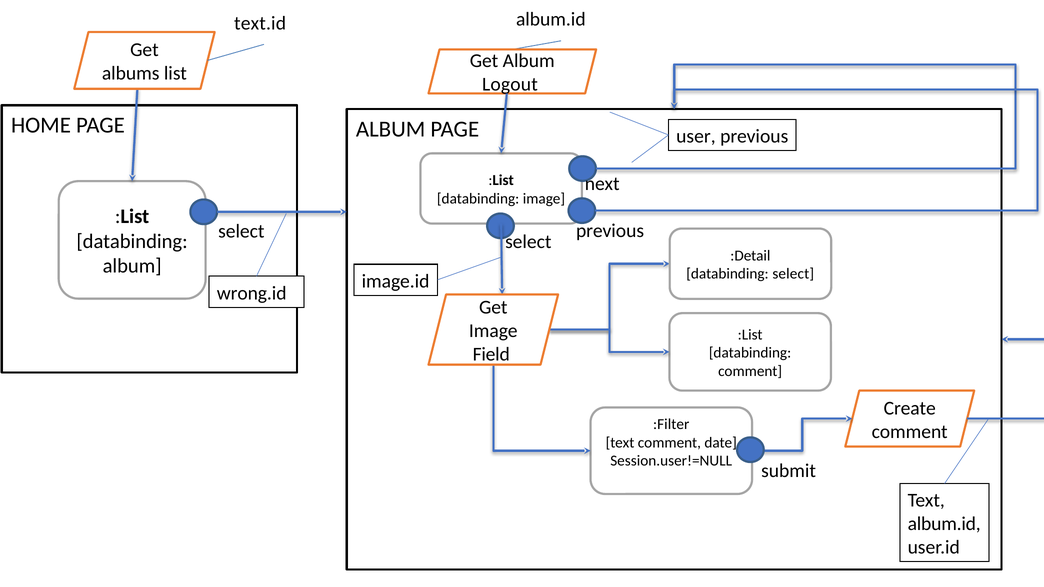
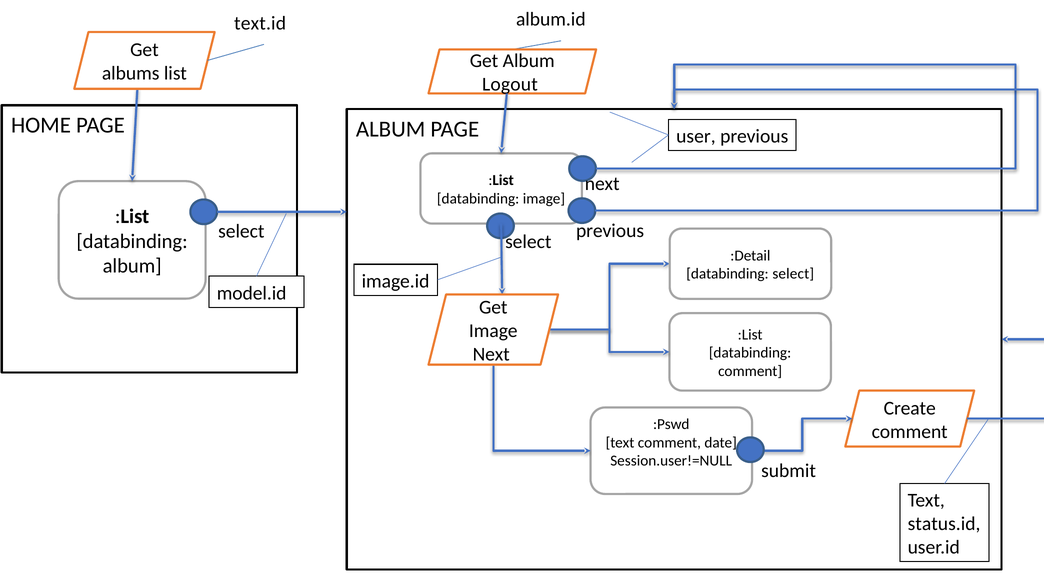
wrong.id: wrong.id -> model.id (252, 293)
Field: Field -> Next (491, 355)
:Filter: :Filter -> :Pswd (671, 425)
album.id: album.id -> status.id (944, 524)
